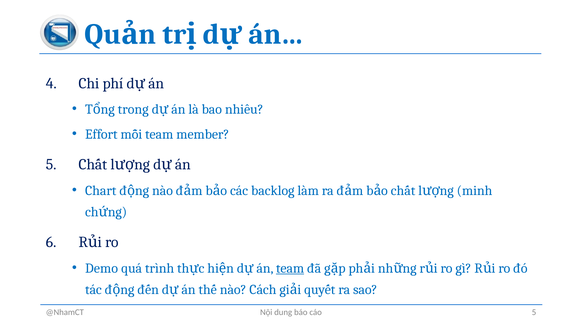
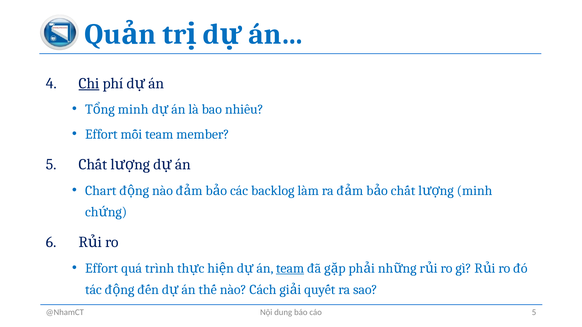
Chi underline: none -> present (89, 83)
trong: trong -> minh (133, 109)
Demo: Demo -> Effort (102, 268)
